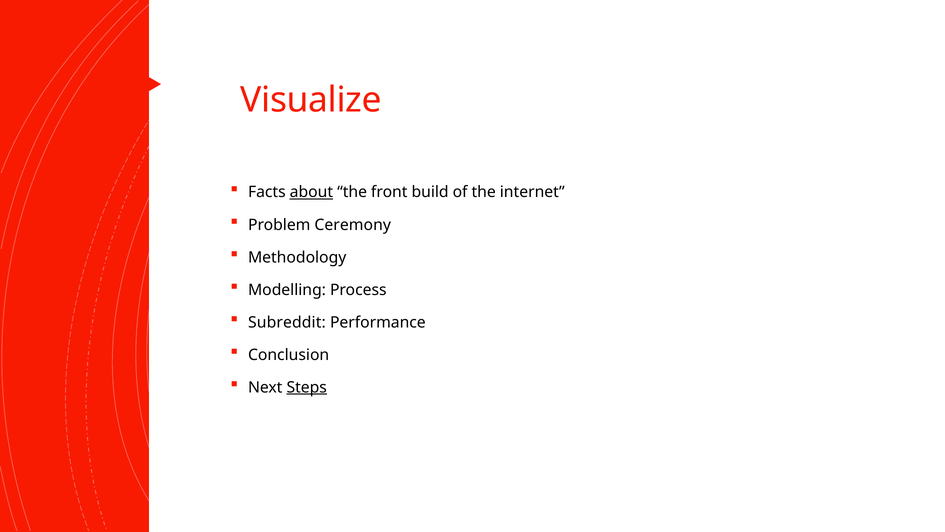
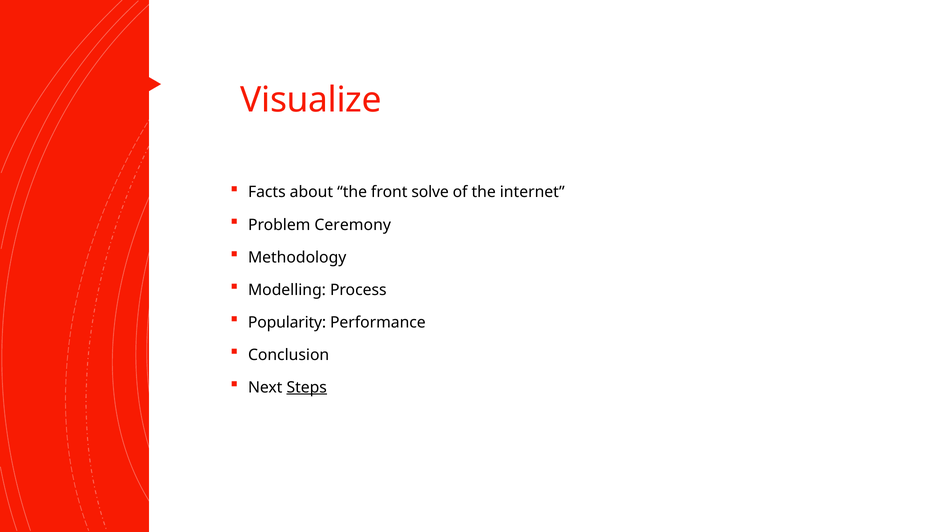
about underline: present -> none (311, 192)
build: build -> solve (430, 192)
Subreddit: Subreddit -> Popularity (287, 322)
